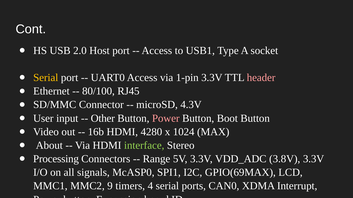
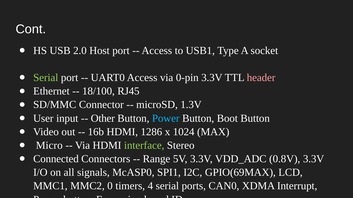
Serial colour: yellow -> light green (46, 78)
1-pin: 1-pin -> 0-pin (187, 78)
80/100: 80/100 -> 18/100 (98, 91)
4.3V: 4.3V -> 1.3V (191, 105)
Power colour: pink -> light blue (166, 119)
4280: 4280 -> 1286 (151, 132)
About: About -> Micro (49, 146)
Processing: Processing -> Connected (56, 159)
3.8V: 3.8V -> 0.8V (285, 159)
9: 9 -> 0 (110, 186)
